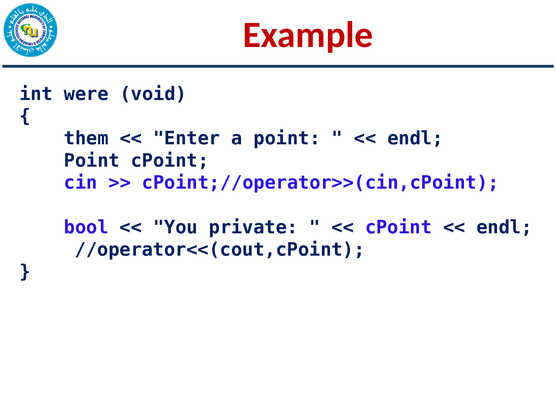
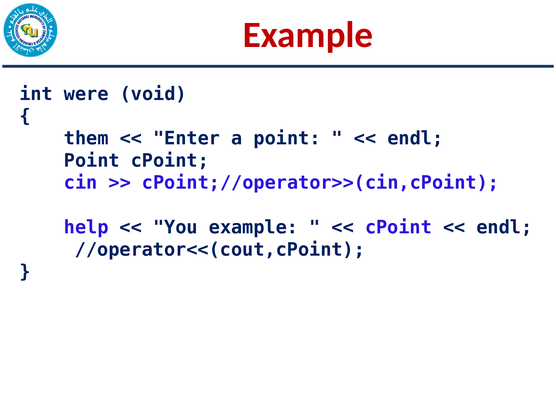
bool: bool -> help (86, 227)
You private: private -> example (253, 227)
